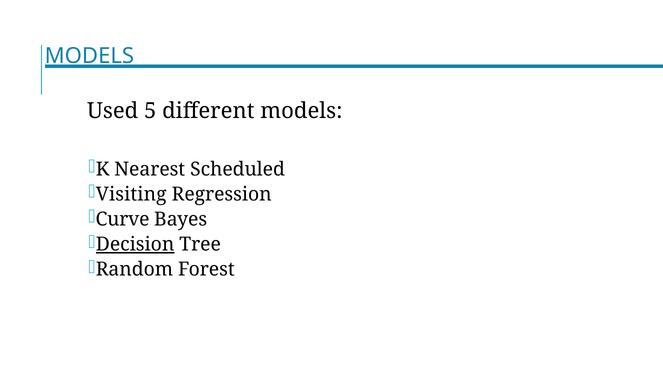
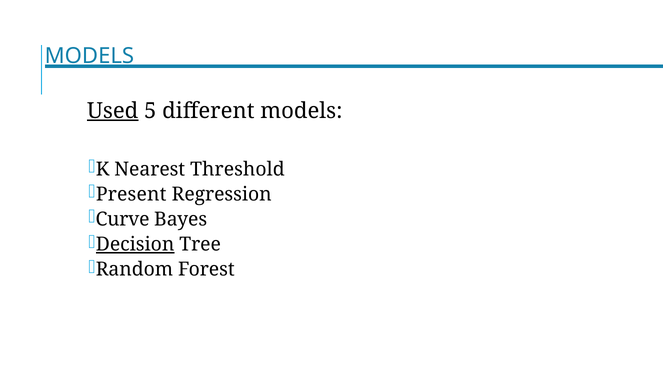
Used underline: none -> present (113, 111)
Scheduled: Scheduled -> Threshold (237, 169)
Visiting: Visiting -> Present (131, 194)
